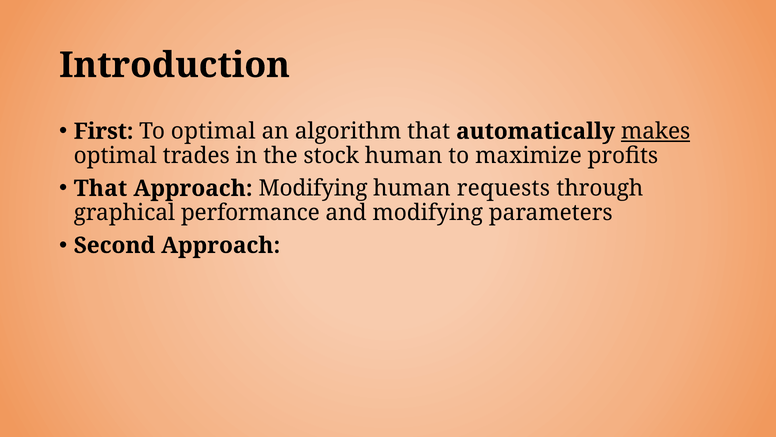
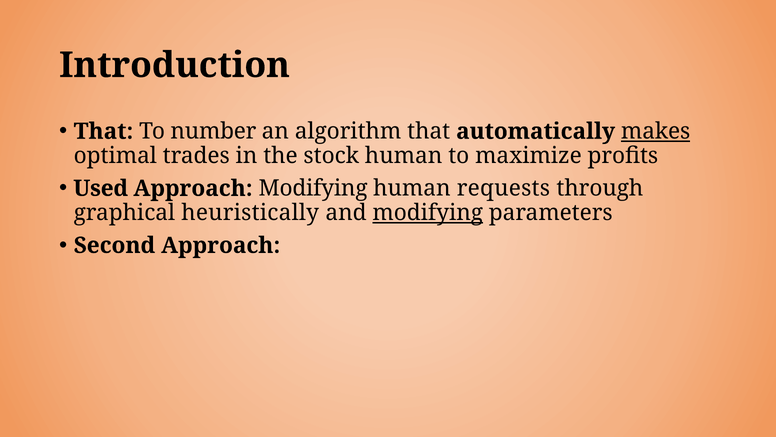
First: First -> That (104, 131)
To optimal: optimal -> number (213, 131)
That: That -> Used (101, 188)
performance: performance -> heuristically (250, 213)
modifying underline: none -> present (428, 213)
